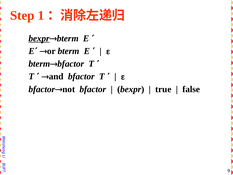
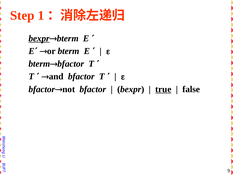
true underline: none -> present (163, 89)
